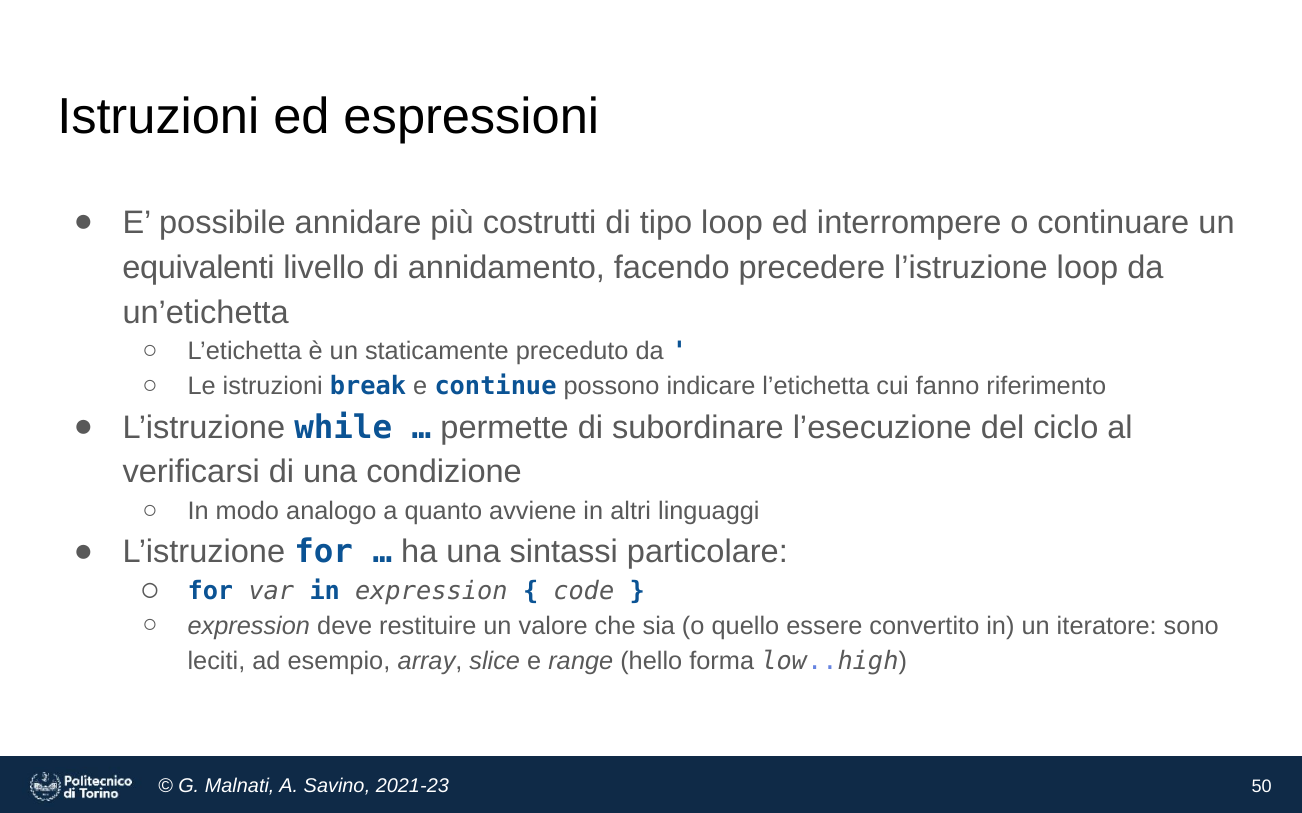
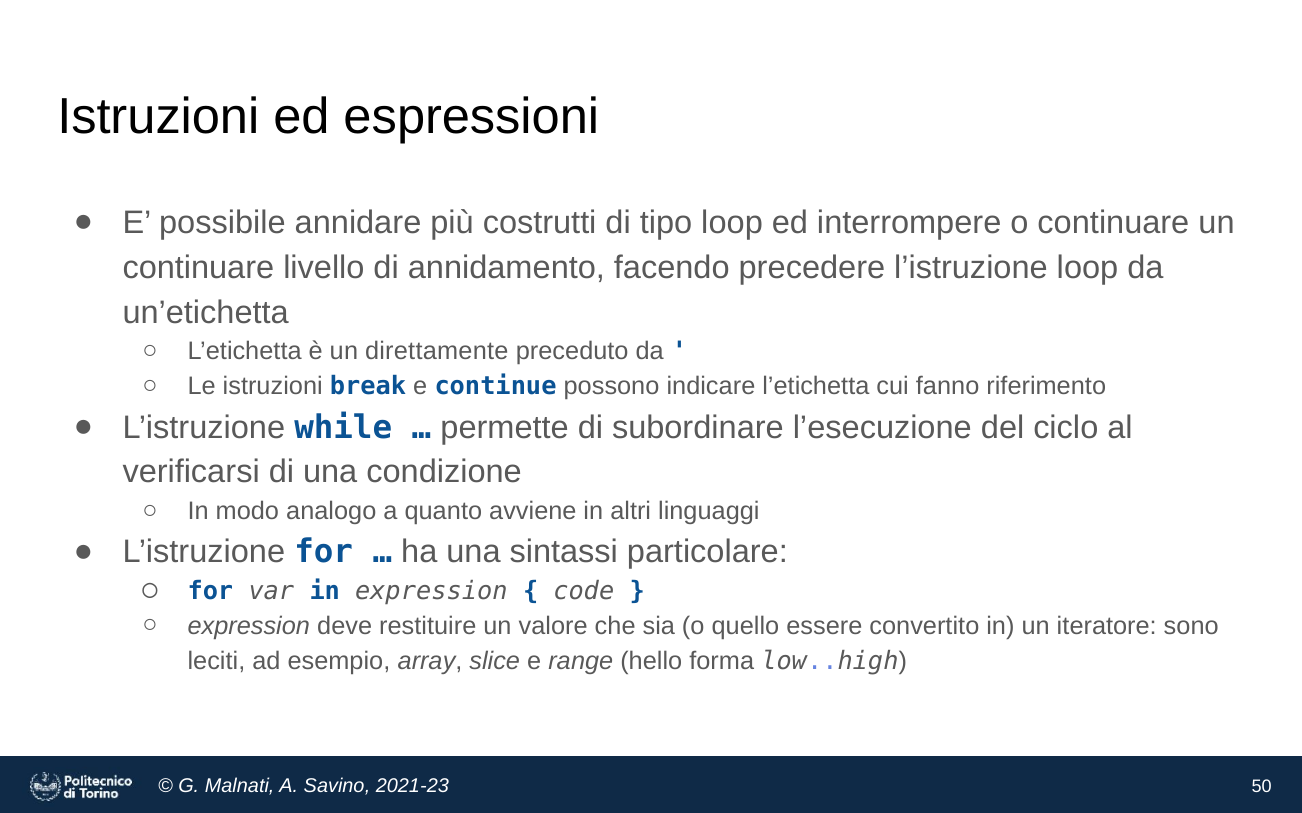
equivalenti: equivalenti -> continuare (198, 268)
staticamente: staticamente -> direttamente (437, 352)
